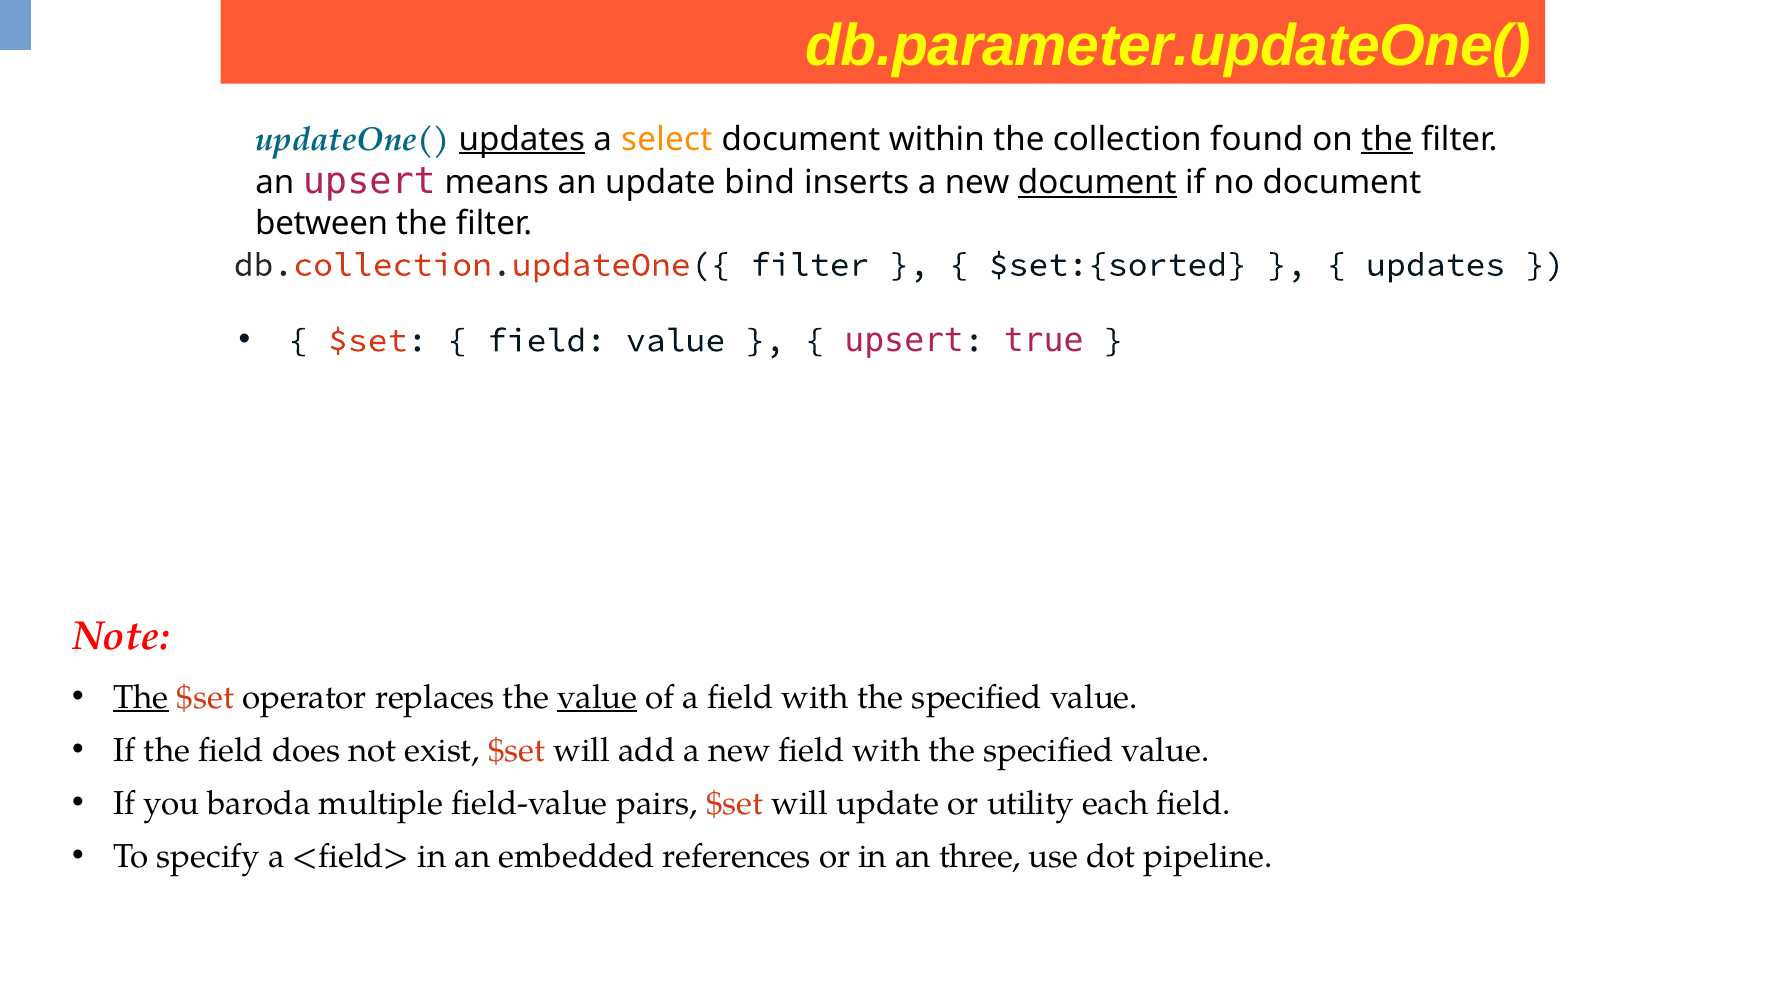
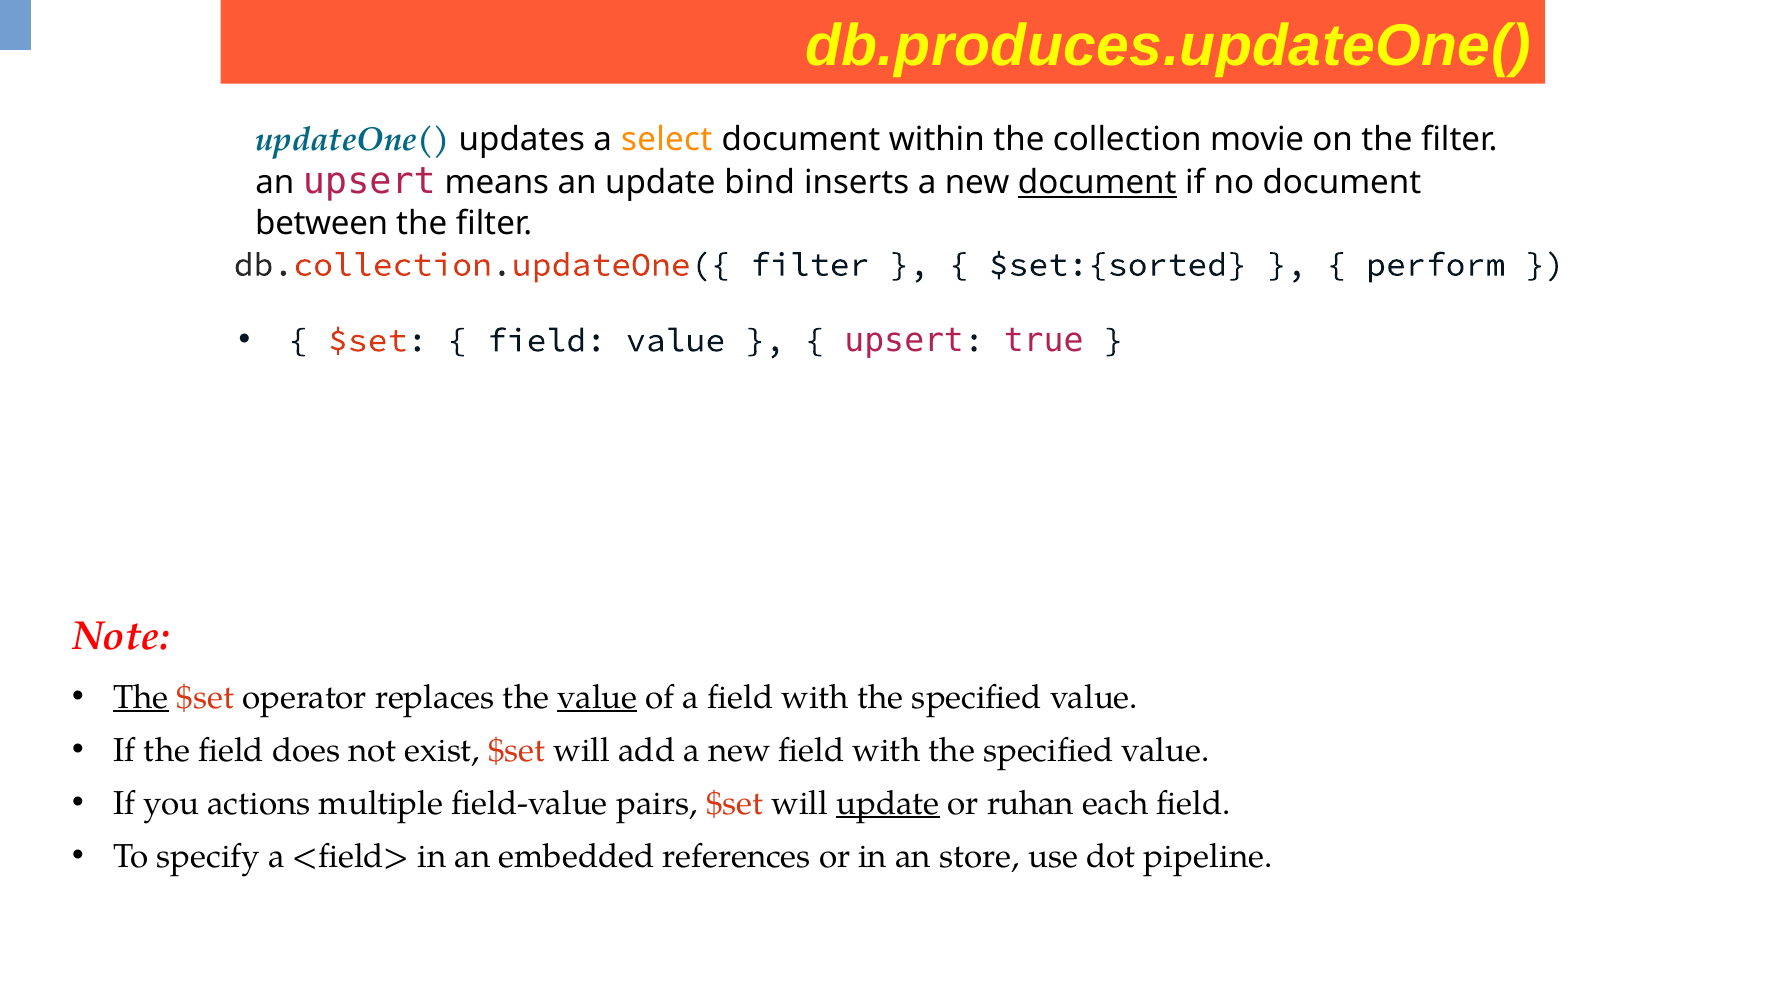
db.parameter.updateOne(: db.parameter.updateOne( -> db.produces.updateOne( (1168, 46)
updates underline: present -> none (522, 139)
found: found -> movie (1257, 139)
the underline: present -> none (1387, 139)
updates: updates -> perform (1436, 265)
baroda: baroda -> actions (259, 803)
update underline: none -> present (888, 803)
utility: utility -> ruhan (1031, 803)
three: three -> store (980, 856)
